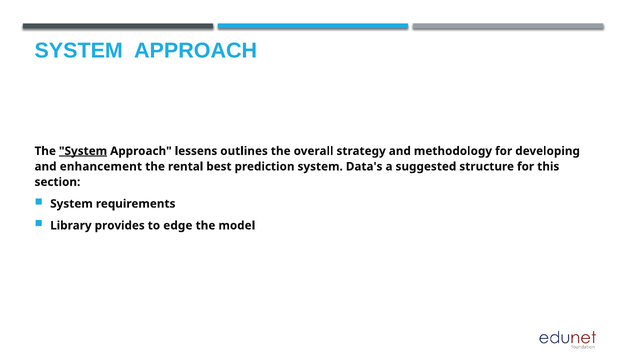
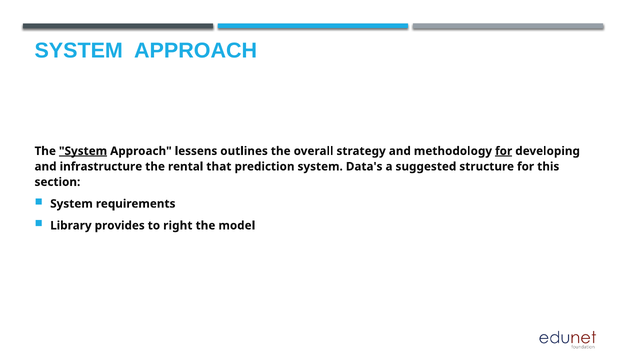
for underline: none -> present (504, 151)
enhancement: enhancement -> infrastructure (101, 167)
best: best -> that (219, 167)
edge: edge -> right (178, 226)
